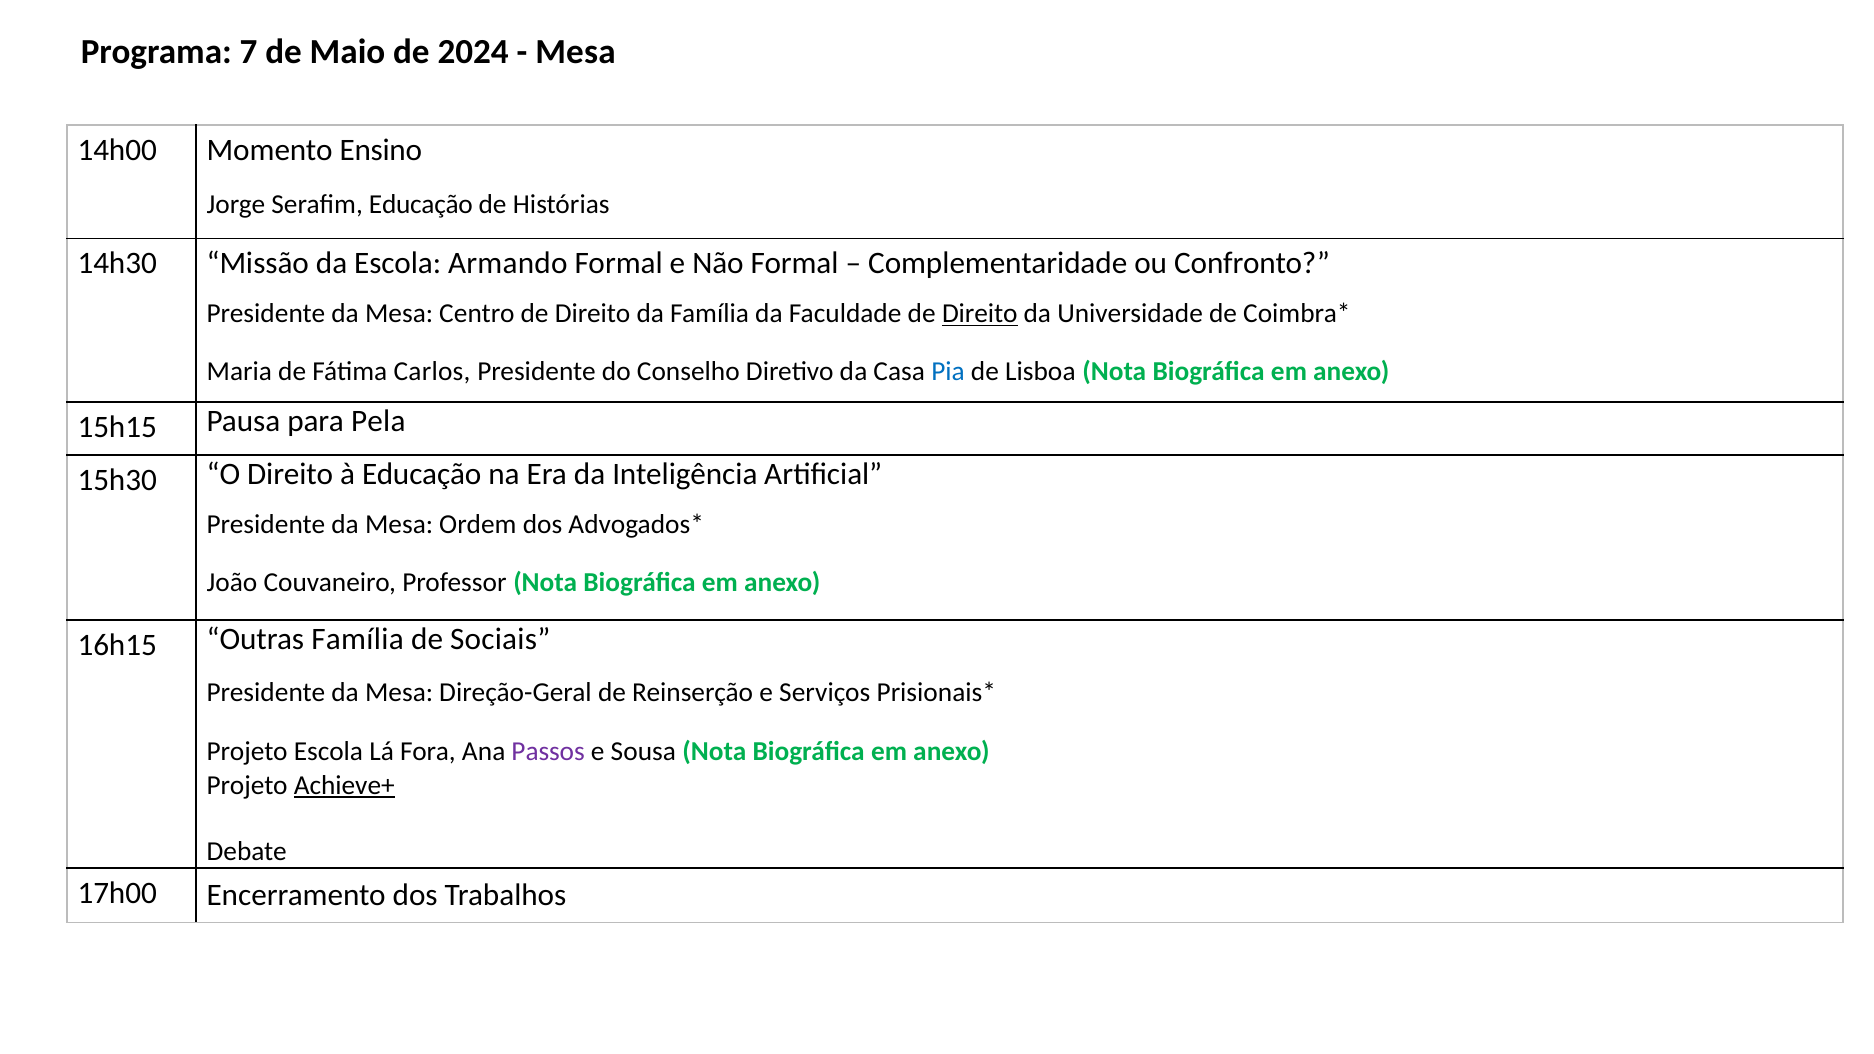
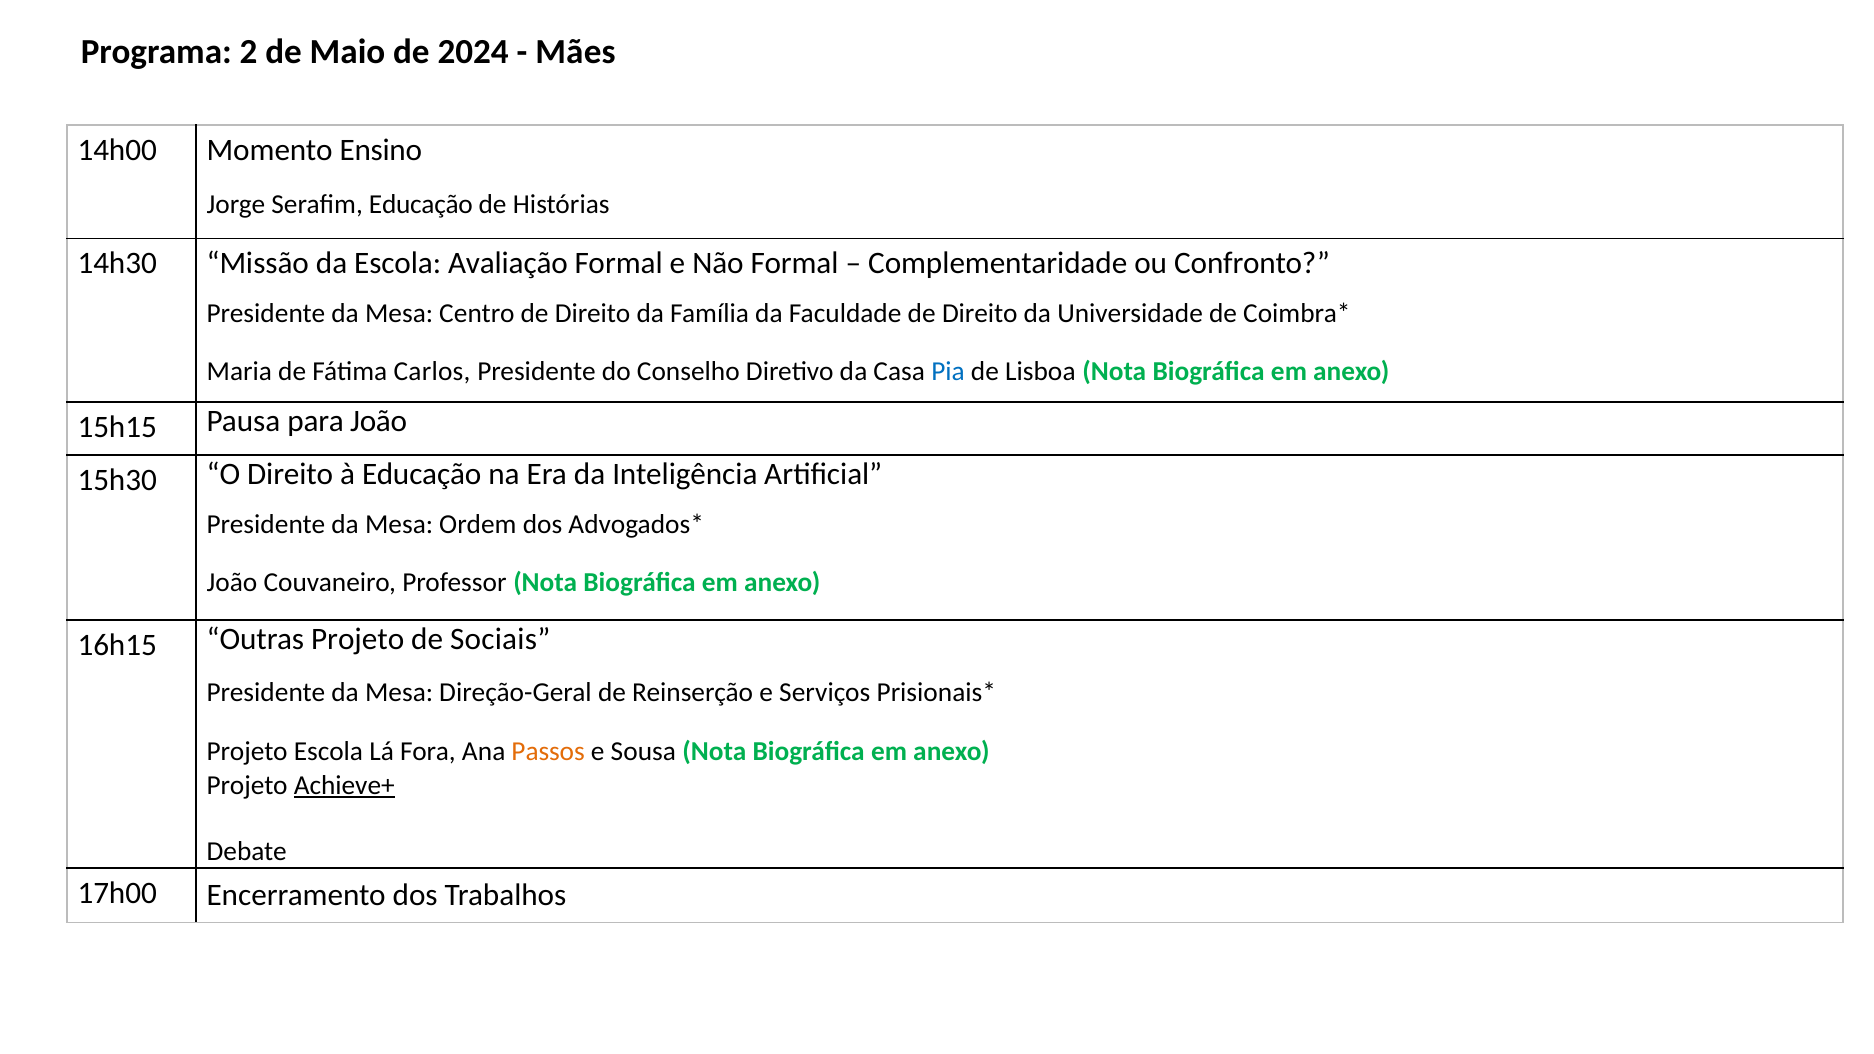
7: 7 -> 2 (248, 52)
Mesa: Mesa -> Mães (575, 52)
Armando: Armando -> Avaliação (508, 264)
Direito underline: present -> none (980, 314)
para Pela: Pela -> João (379, 421)
Outras Família: Família -> Projeto (358, 640)
Passos colour: purple -> orange (548, 752)
